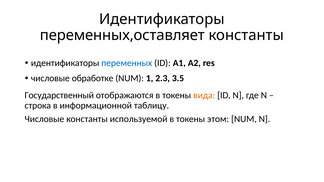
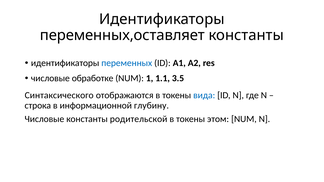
2.3: 2.3 -> 1.1 (163, 78)
Государственный: Государственный -> Синтаксического (59, 95)
вида colour: orange -> blue (204, 95)
таблицу: таблицу -> глубину (151, 106)
используемой: используемой -> родительской (139, 119)
